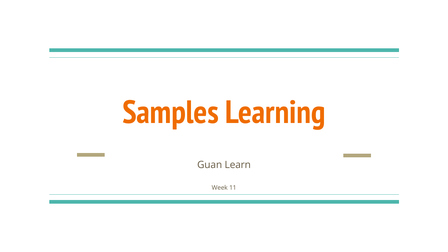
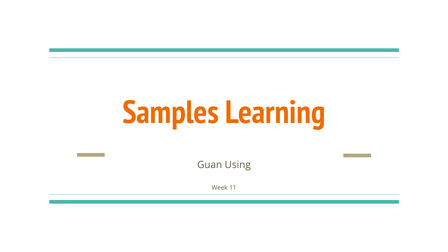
Learn: Learn -> Using (238, 165)
